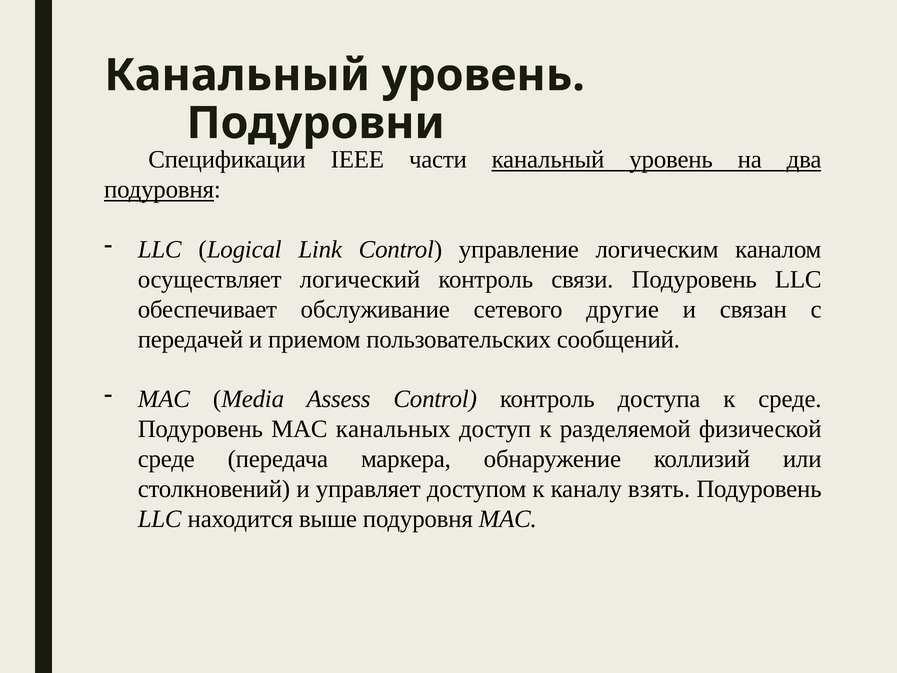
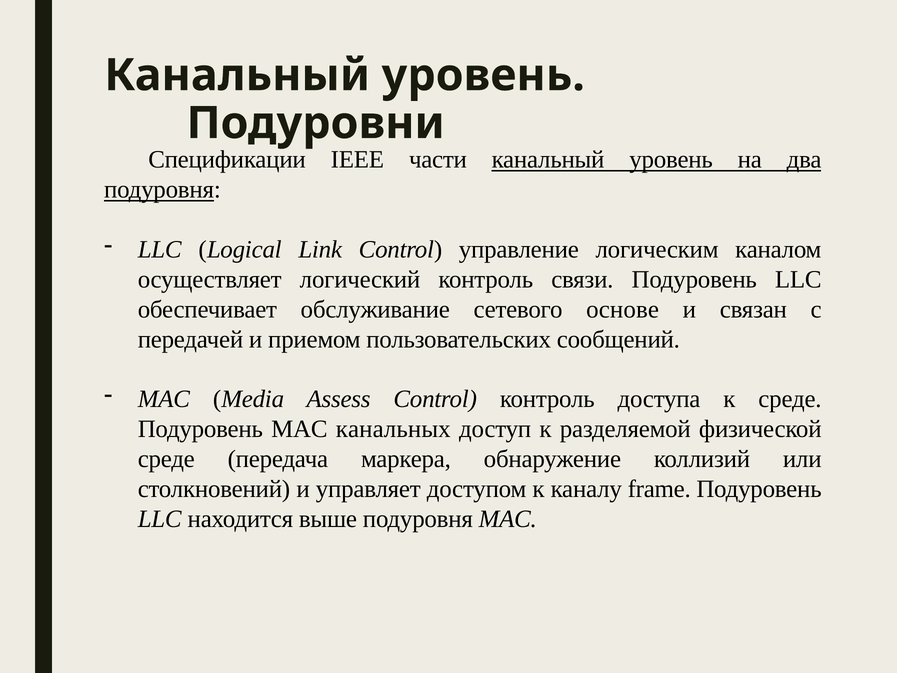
другие: другие -> основе (623, 309)
взять: взять -> frame (659, 489)
